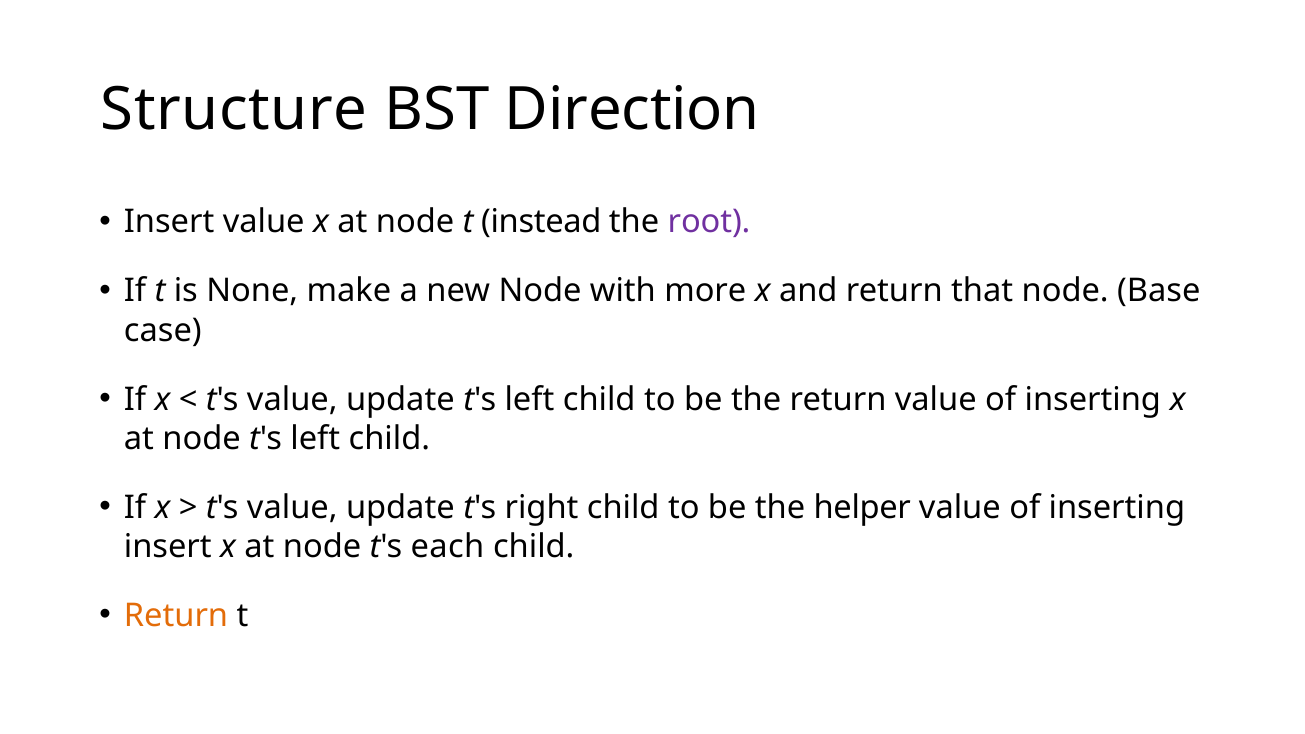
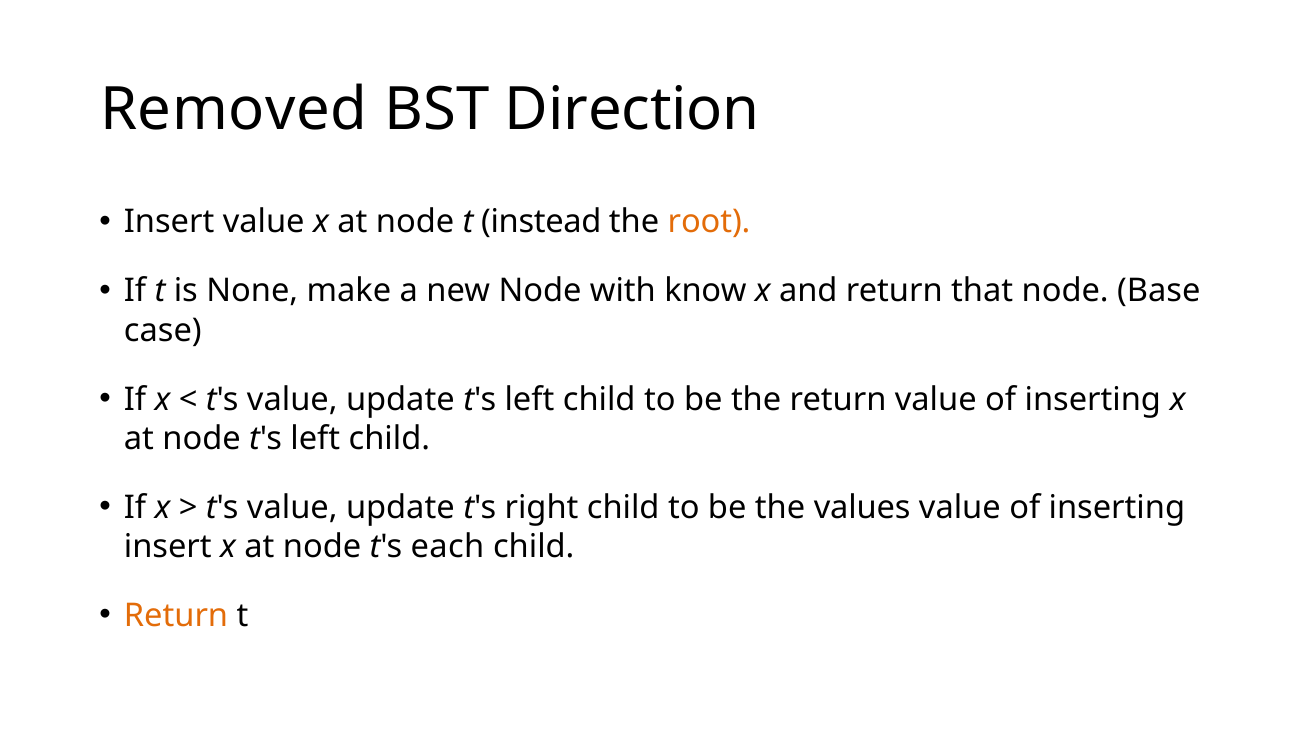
Structure: Structure -> Removed (234, 110)
root colour: purple -> orange (709, 222)
more: more -> know (705, 291)
helper: helper -> values (862, 508)
